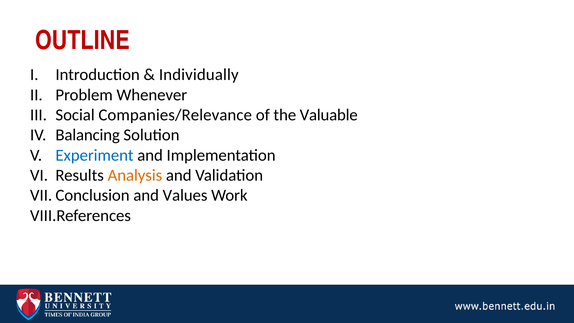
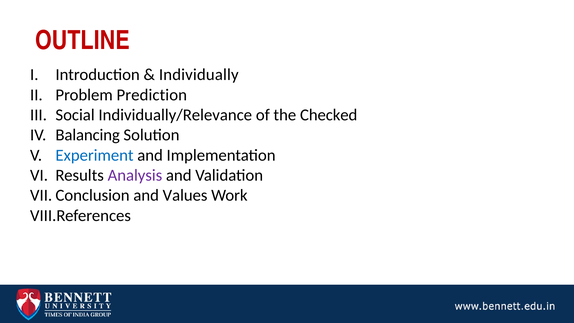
Whenever: Whenever -> Prediction (152, 95)
Companies/Relevance: Companies/Relevance -> Individually/Relevance (175, 115)
Valuable: Valuable -> Checked (329, 115)
Analysis colour: orange -> purple (135, 175)
